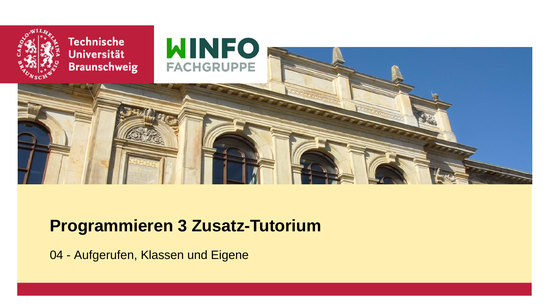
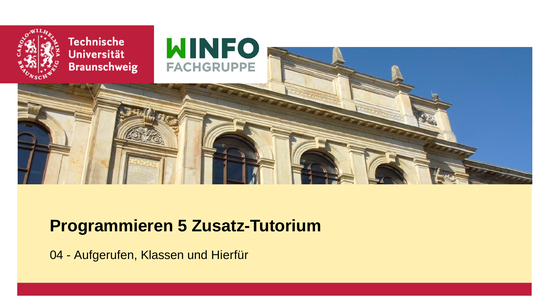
3: 3 -> 5 (183, 226)
Eigene: Eigene -> Hierfür (230, 255)
